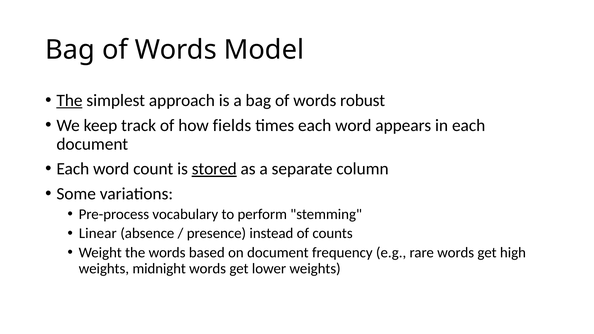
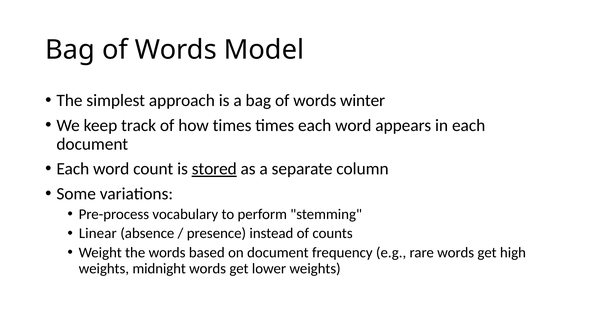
The underline: present -> none (69, 100)
robust: robust -> winter (363, 100)
how fields: fields -> times (232, 125)
